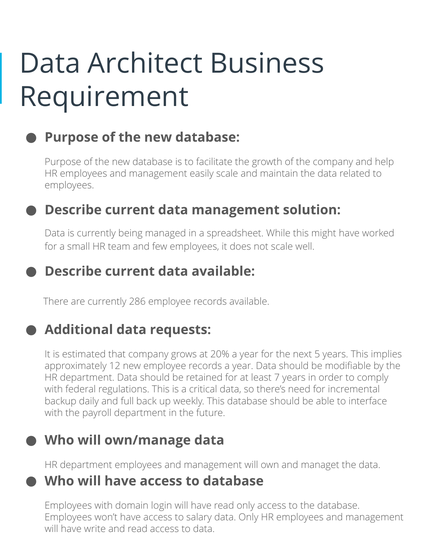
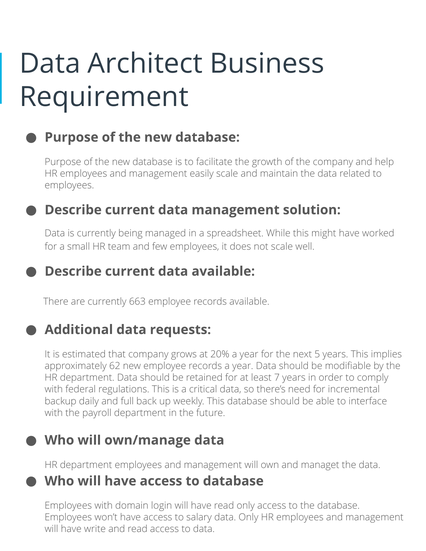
286: 286 -> 663 (137, 302)
12: 12 -> 62 (115, 366)
